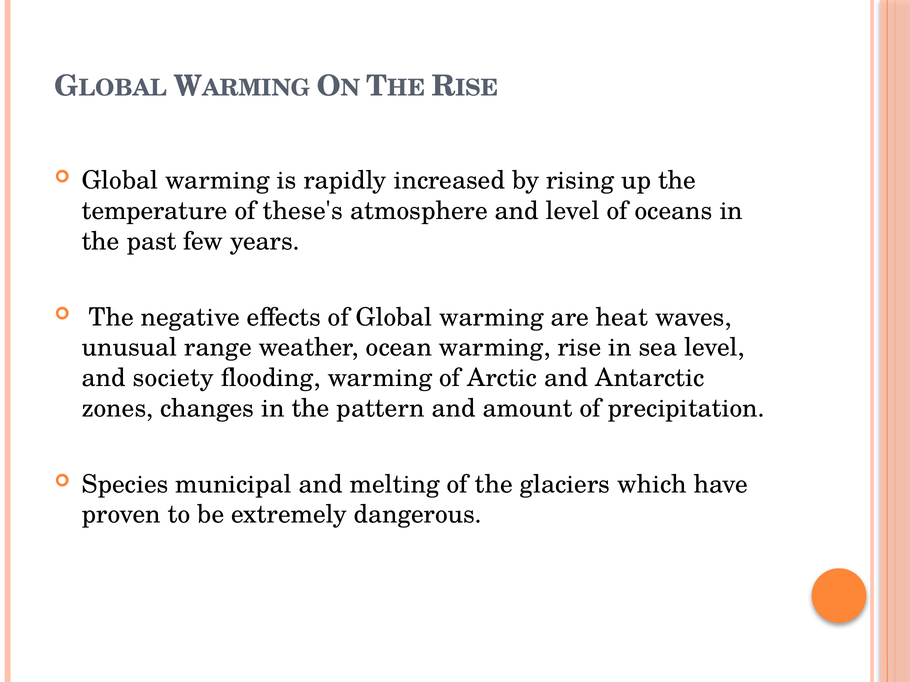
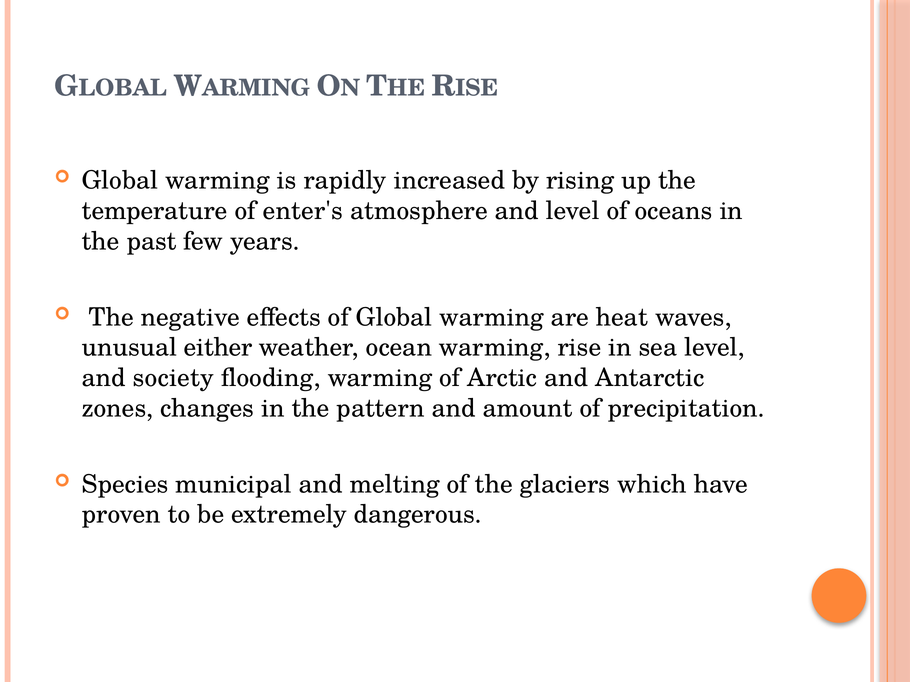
these's: these's -> enter's (303, 211)
range: range -> either (218, 348)
